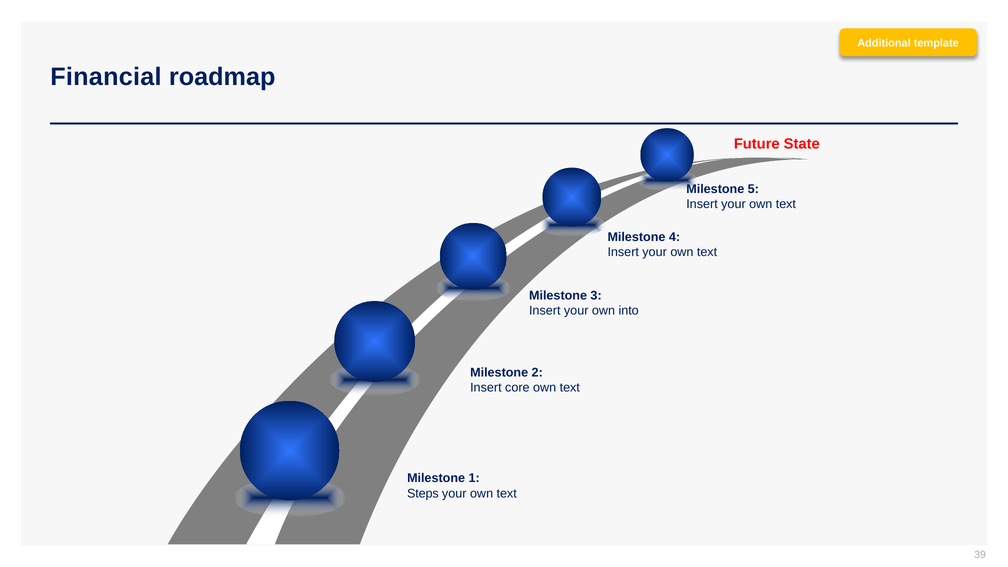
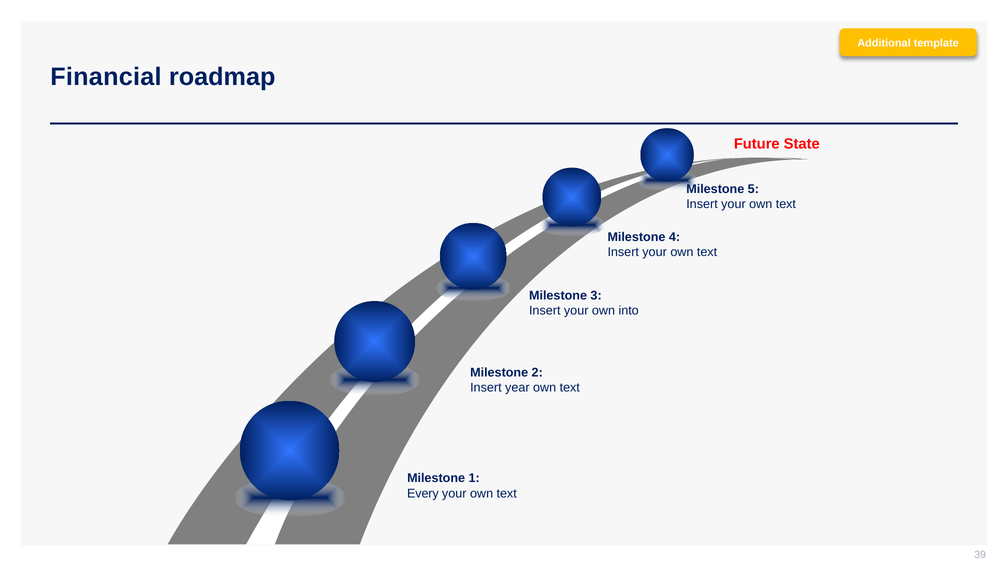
core: core -> year (517, 387)
Steps: Steps -> Every (423, 493)
